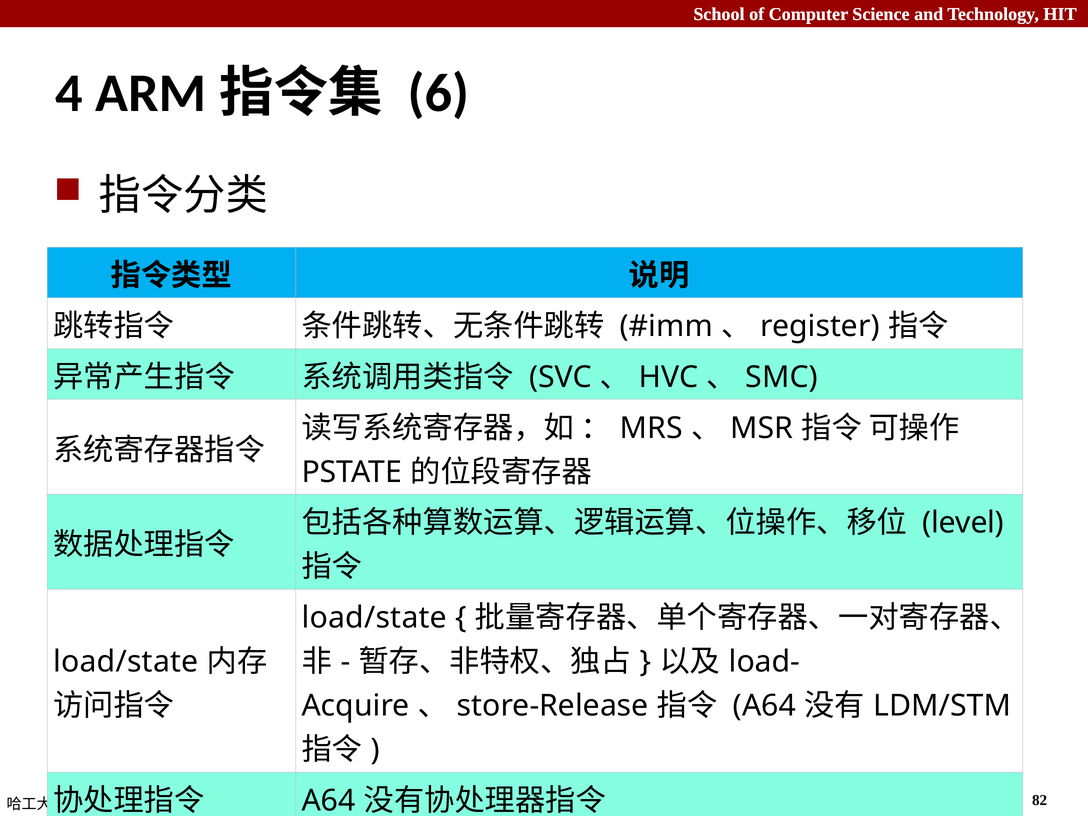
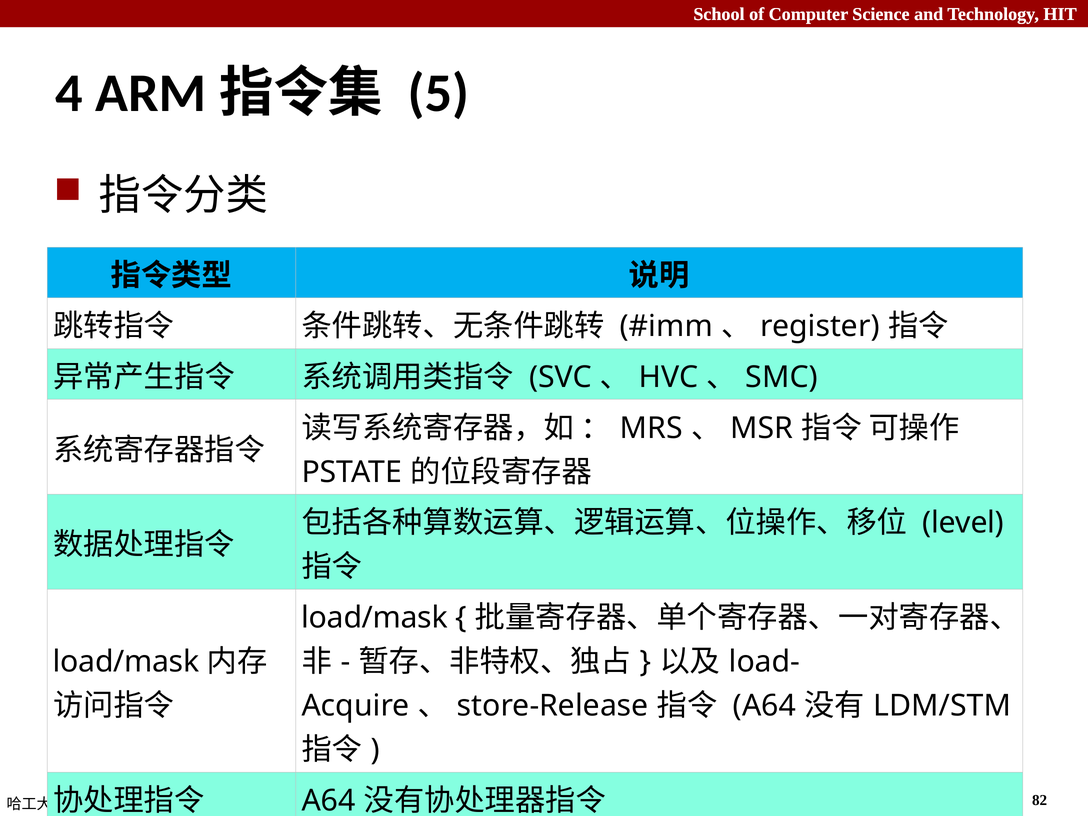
6: 6 -> 5 (438, 93)
load/state: load/state -> load/mask (375, 618)
load/state: load/state -> load/mask (126, 662)
